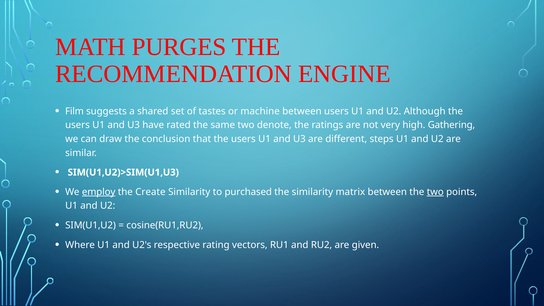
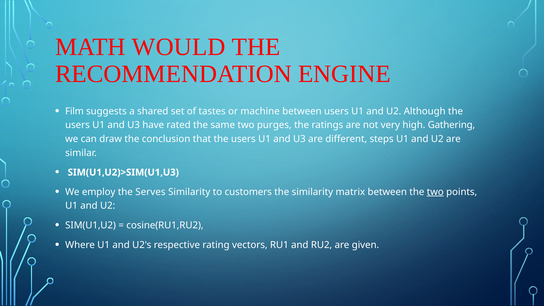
PURGES: PURGES -> WOULD (179, 47)
denote: denote -> purges (274, 125)
employ underline: present -> none (99, 192)
Create: Create -> Serves (150, 192)
purchased: purchased -> customers (248, 192)
